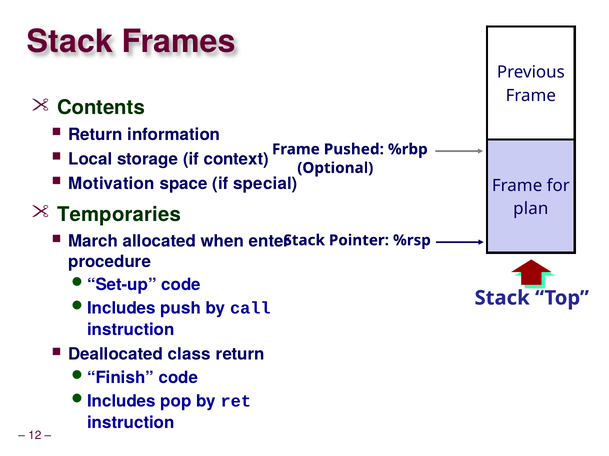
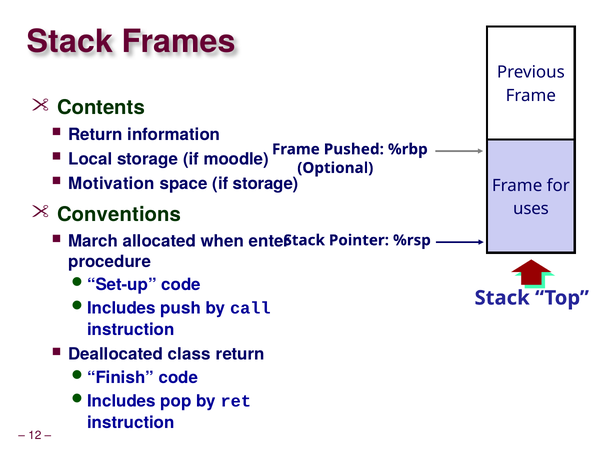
context: context -> moodle (236, 159)
if special: special -> storage (266, 184)
plan: plan -> uses (531, 209)
Temporaries: Temporaries -> Conventions (119, 215)
